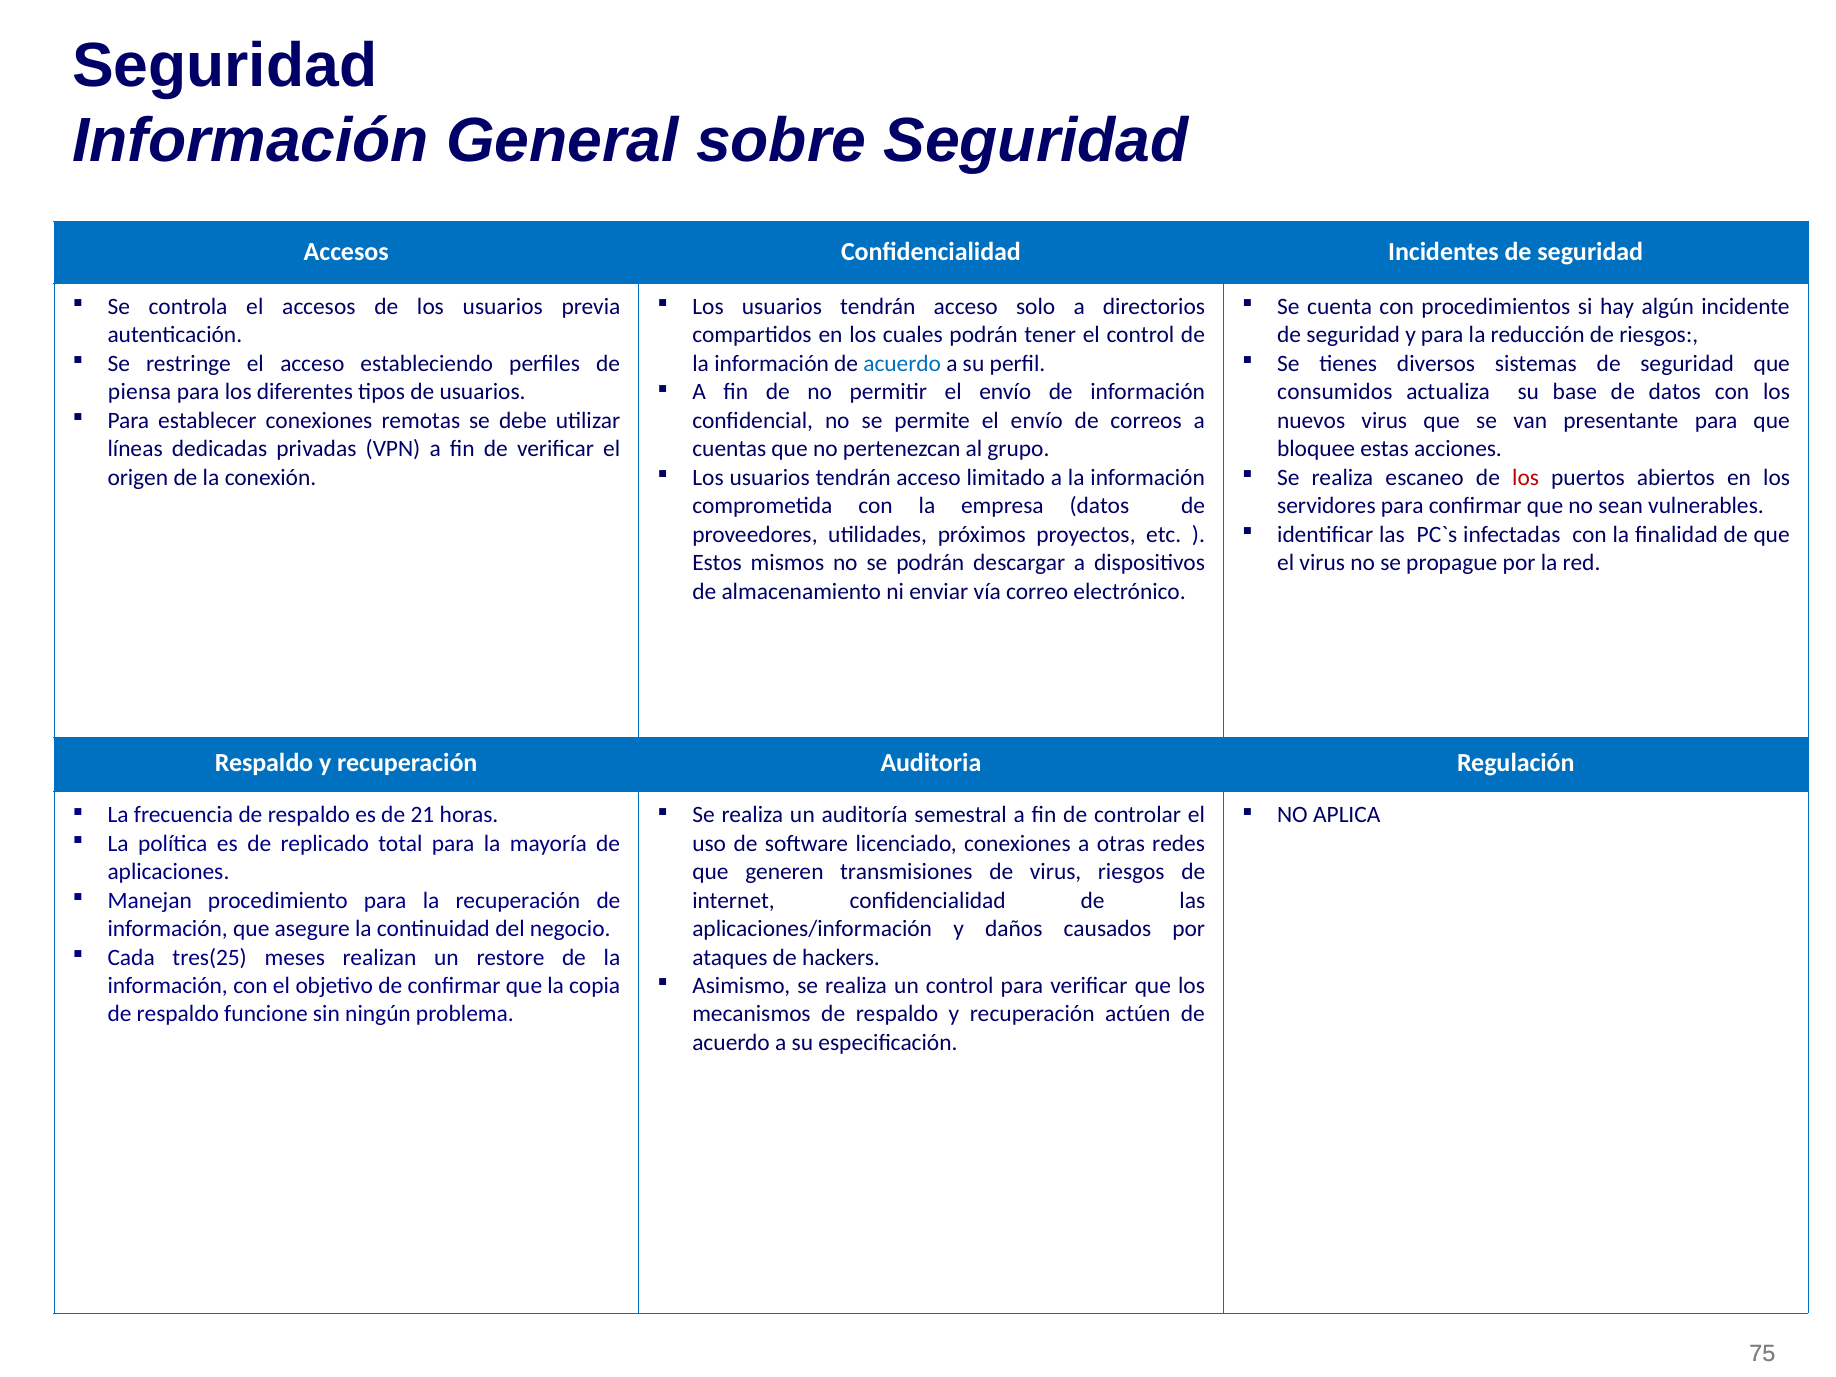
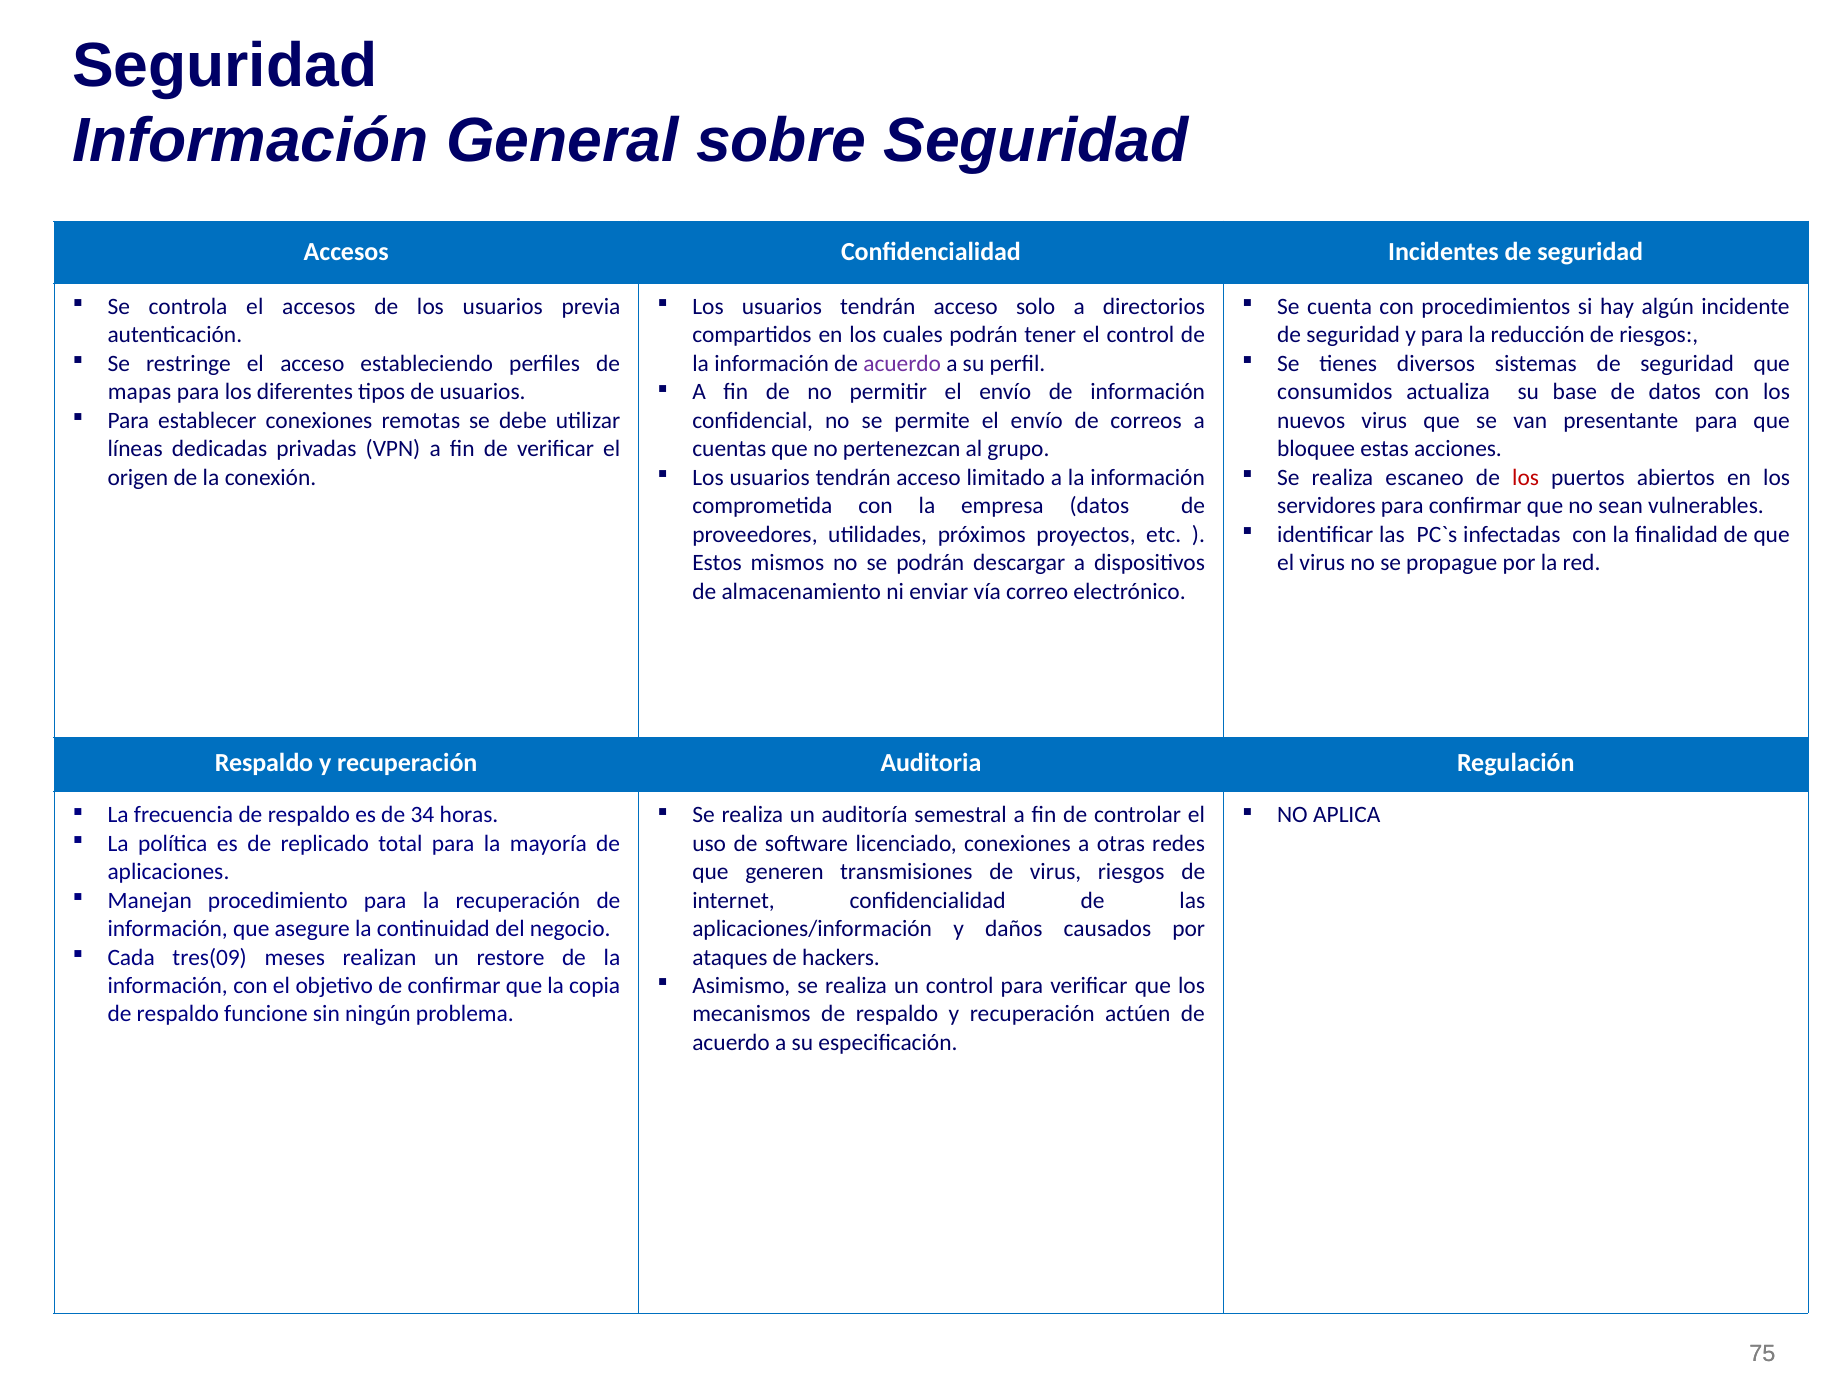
acuerdo colour: blue -> purple (902, 364)
piensa: piensa -> mapas (140, 392)
21: 21 -> 34 (422, 815)
tres(25: tres(25 -> tres(09 (210, 957)
